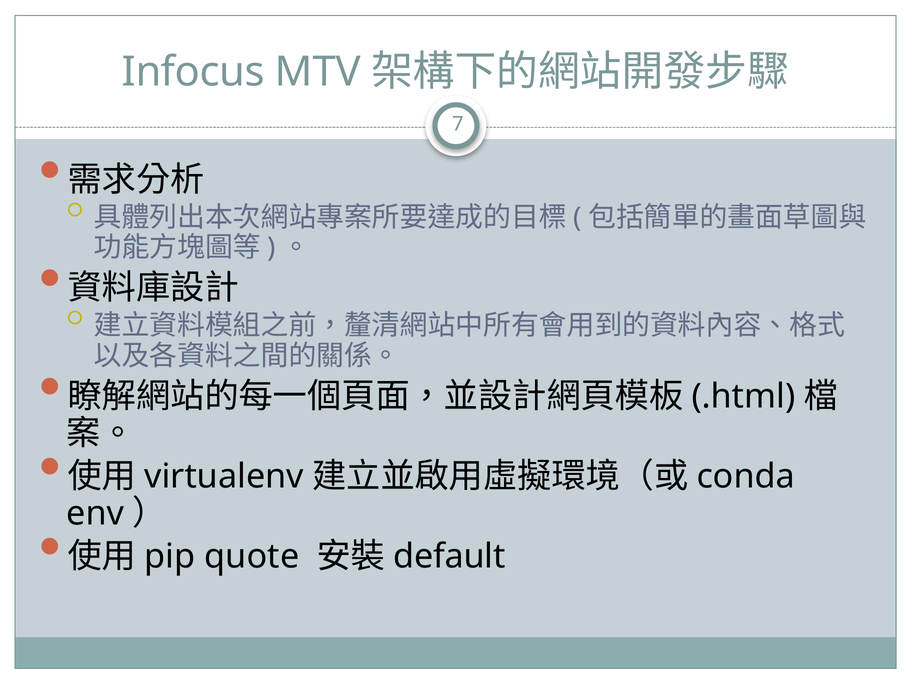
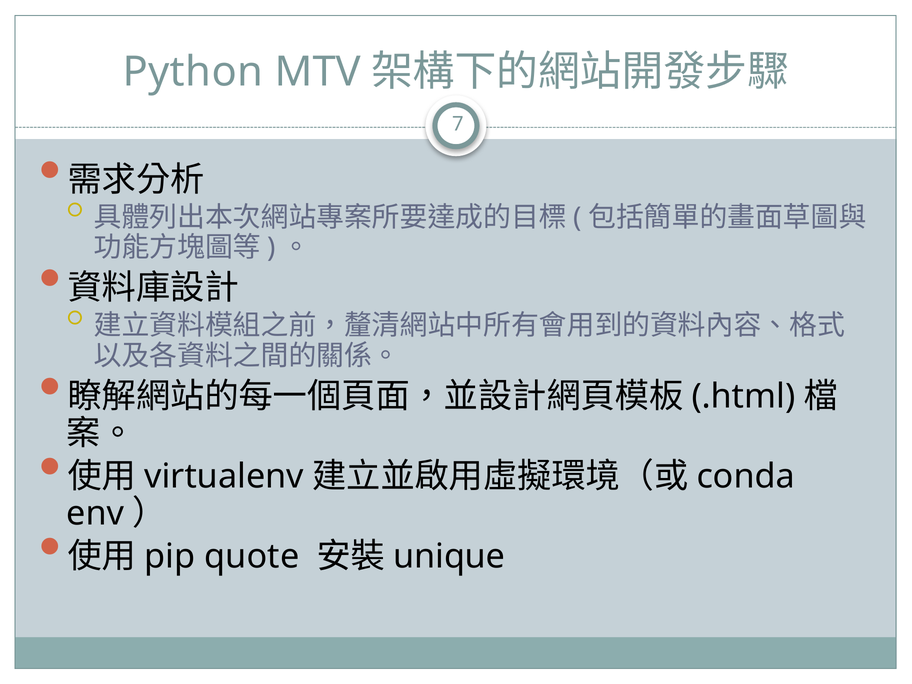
Infocus: Infocus -> Python (193, 72)
default: default -> unique (449, 557)
